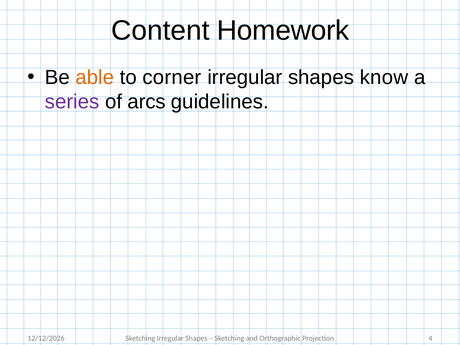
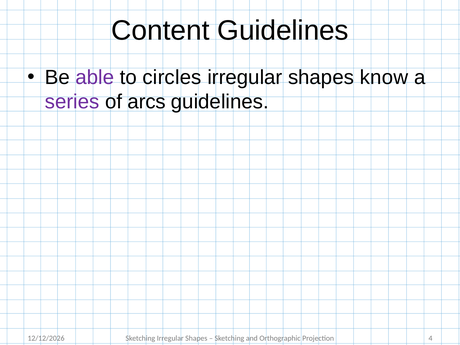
Content Homework: Homework -> Guidelines (283, 31)
able colour: orange -> purple (95, 77)
corner: corner -> circles (172, 77)
